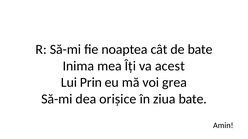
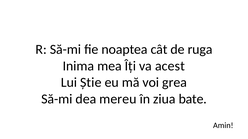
de bate: bate -> ruga (200, 50)
Prin: Prin -> Știe (91, 83)
orișice: orișice -> mereu (118, 99)
